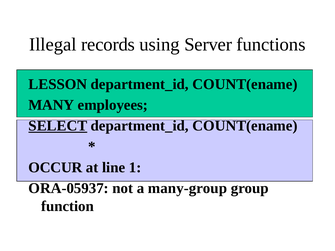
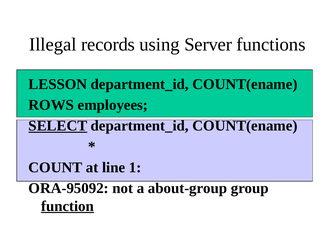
MANY: MANY -> ROWS (51, 105)
OCCUR: OCCUR -> COUNT (55, 168)
ORA-05937: ORA-05937 -> ORA-95092 (69, 188)
many-group: many-group -> about-group (188, 188)
function underline: none -> present (68, 206)
